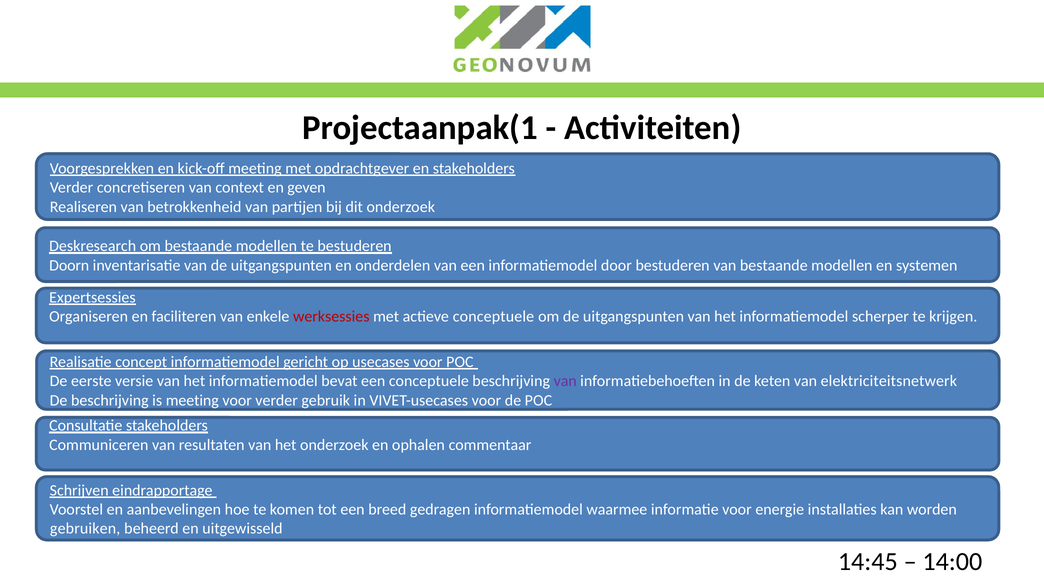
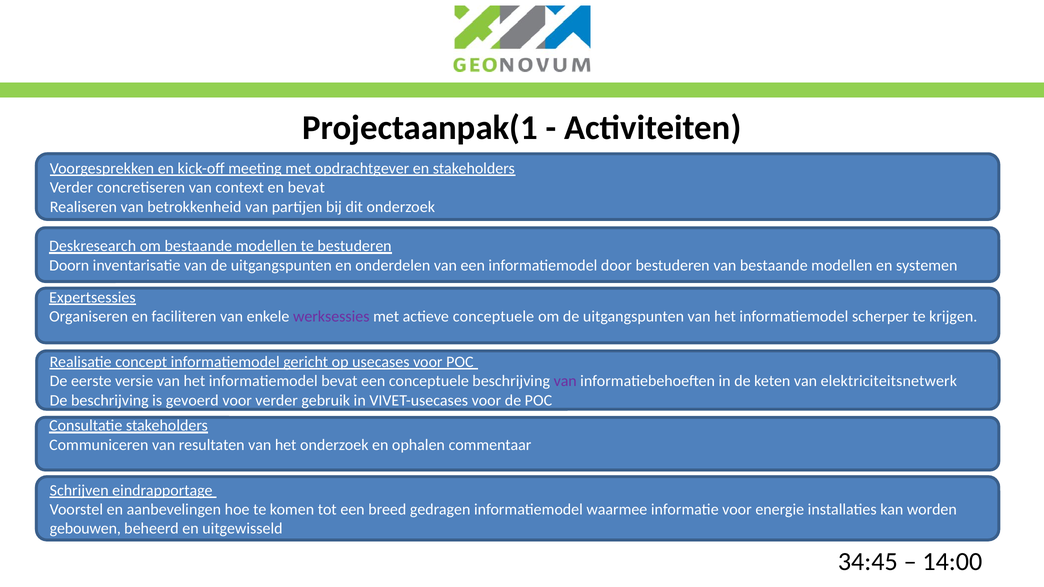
en geven: geven -> bevat (306, 188)
werksessies colour: red -> purple (331, 317)
is meeting: meeting -> gevoerd (192, 400)
gebruiken: gebruiken -> gebouwen (85, 529)
14:45: 14:45 -> 34:45 (868, 562)
